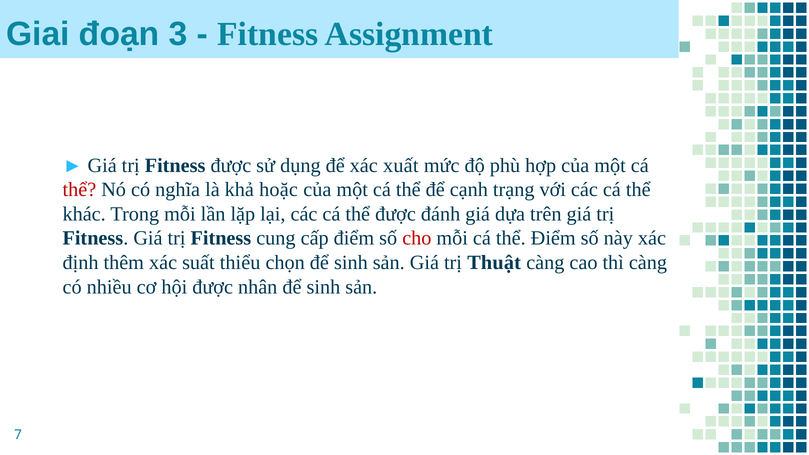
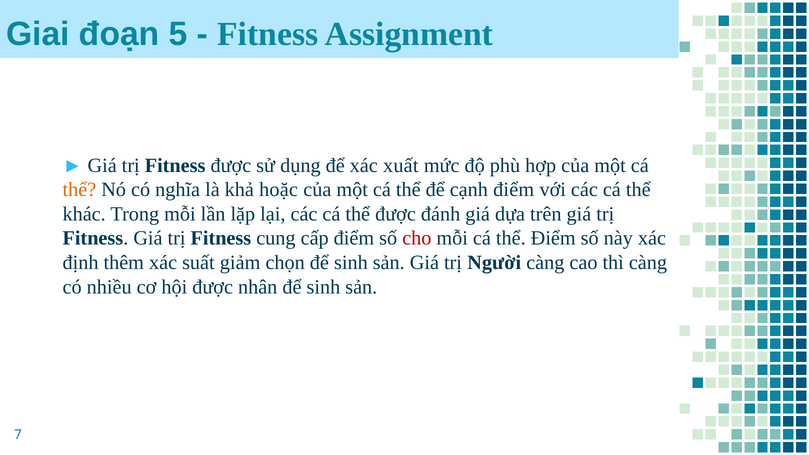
3: 3 -> 5 (178, 34)
thể colour: red -> orange (79, 190)
cạnh trạng: trạng -> điểm (514, 190)
thiểu: thiểu -> giảm (240, 263)
Thuật: Thuật -> Người (494, 263)
